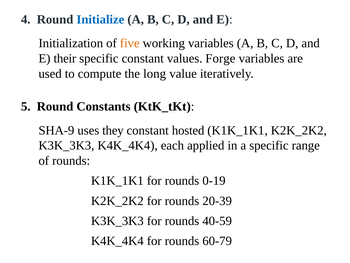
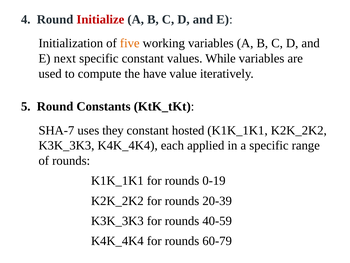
Initialize colour: blue -> red (100, 19)
their: their -> next (65, 58)
Forge: Forge -> While (221, 58)
long: long -> have (155, 74)
SHA-9: SHA-9 -> SHA-7 (56, 130)
